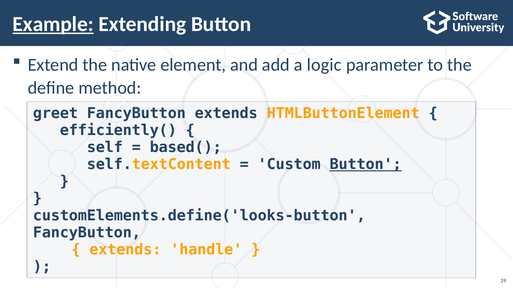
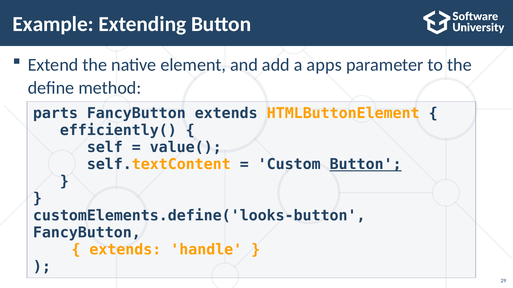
Example underline: present -> none (53, 24)
logic: logic -> apps (324, 65)
greet: greet -> parts (55, 113)
based(: based( -> value( (186, 148)
